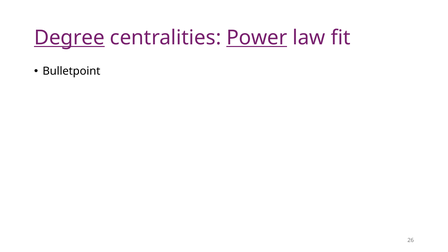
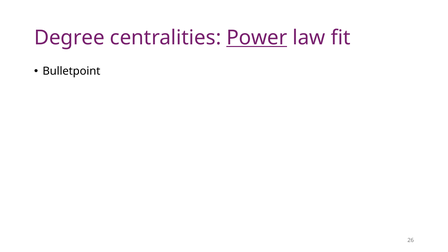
Degree underline: present -> none (69, 38)
